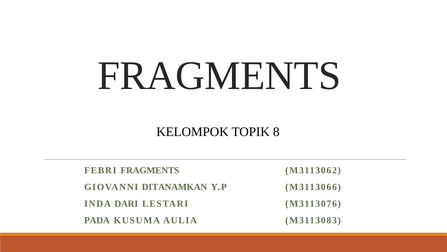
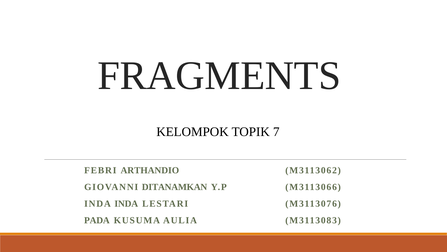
8: 8 -> 7 (276, 132)
FEBRI FRAGMENTS: FRAGMENTS -> ARTHANDIO (150, 170)
INDA DARI: DARI -> INDA (126, 203)
